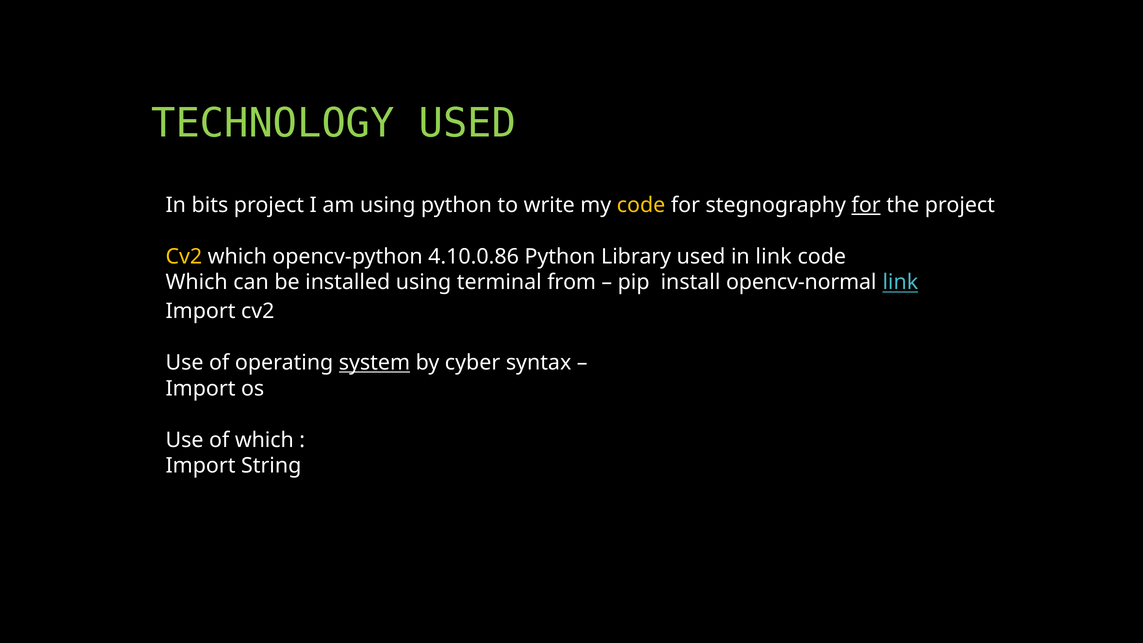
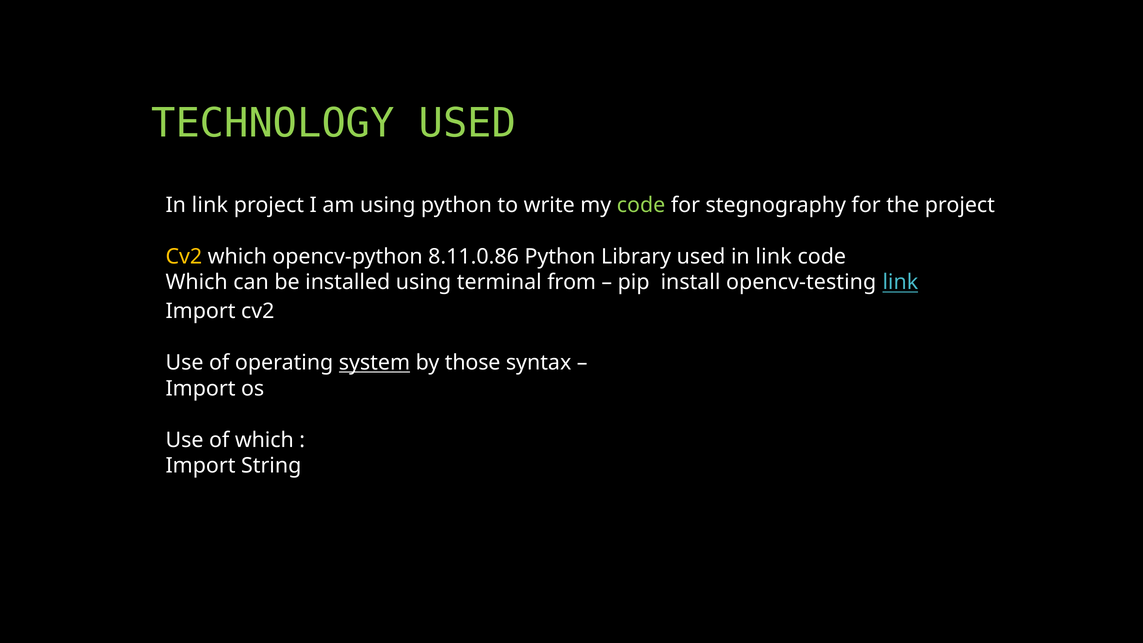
bits: bits -> link (210, 205)
code colour: yellow -> light green (641, 205)
for underline: present -> none (866, 205)
4.10.0.86: 4.10.0.86 -> 8.11.0.86 (474, 256)
opencv-normal: opencv-normal -> opencv-testing (801, 282)
cyber: cyber -> those (473, 363)
